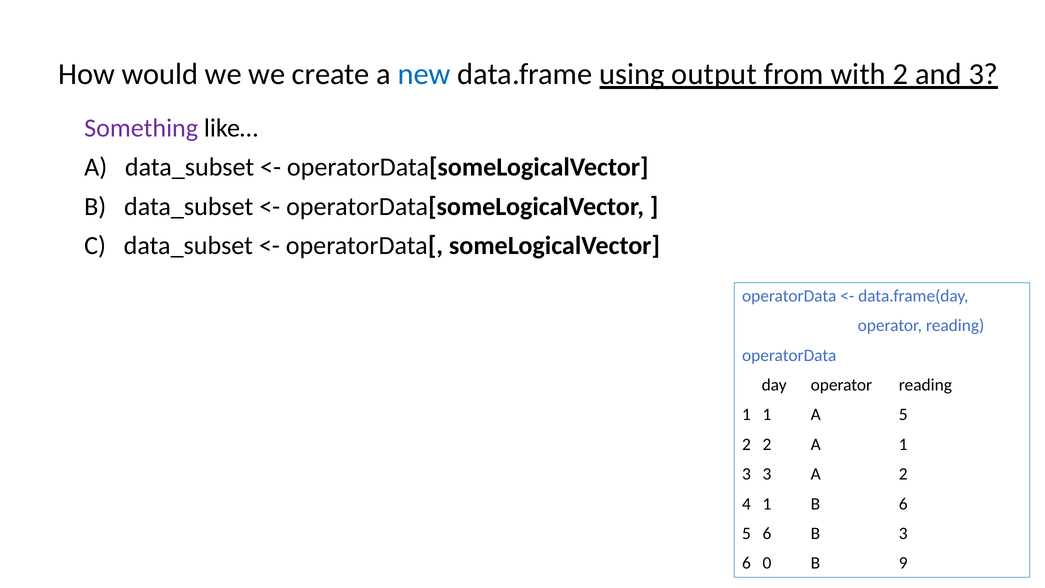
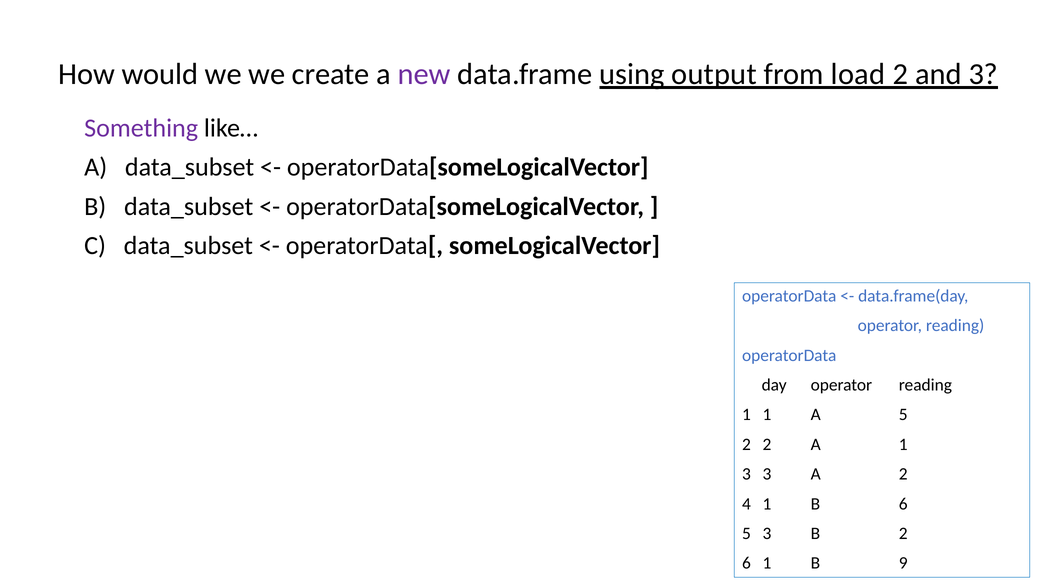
new colour: blue -> purple (424, 74)
with: with -> load (858, 74)
5 6: 6 -> 3 (767, 533)
B 3: 3 -> 2 (903, 533)
6 0: 0 -> 1 (767, 563)
